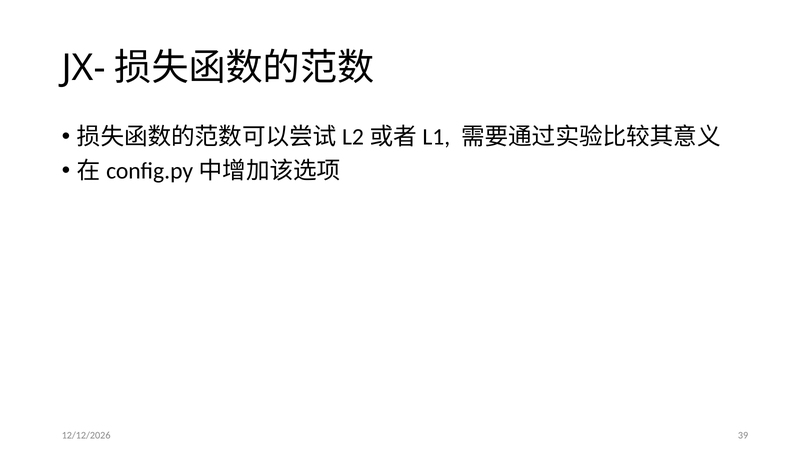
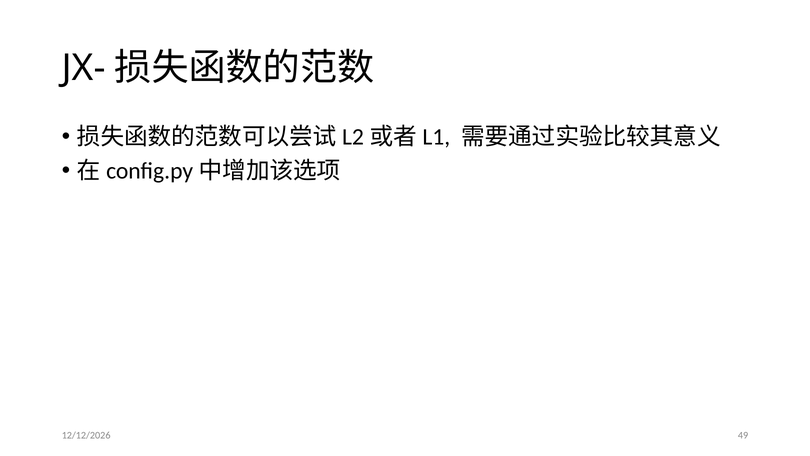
39: 39 -> 49 (743, 435)
